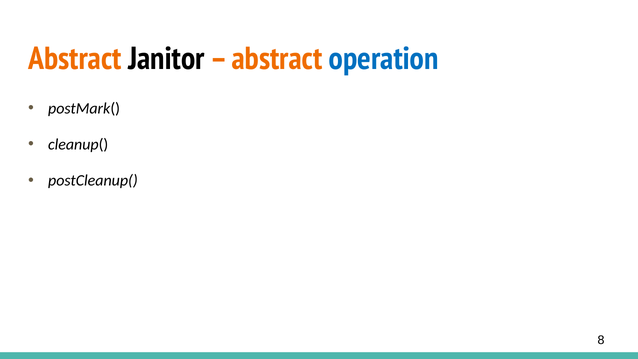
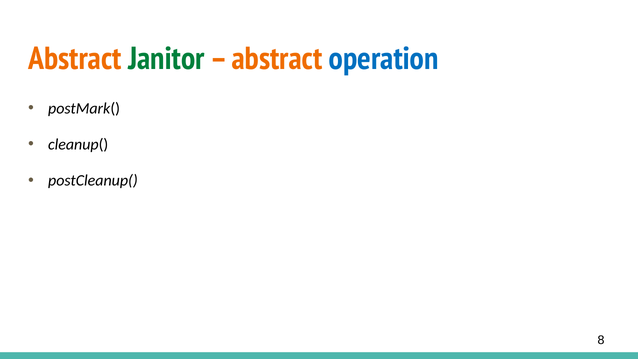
Janitor colour: black -> green (166, 59)
